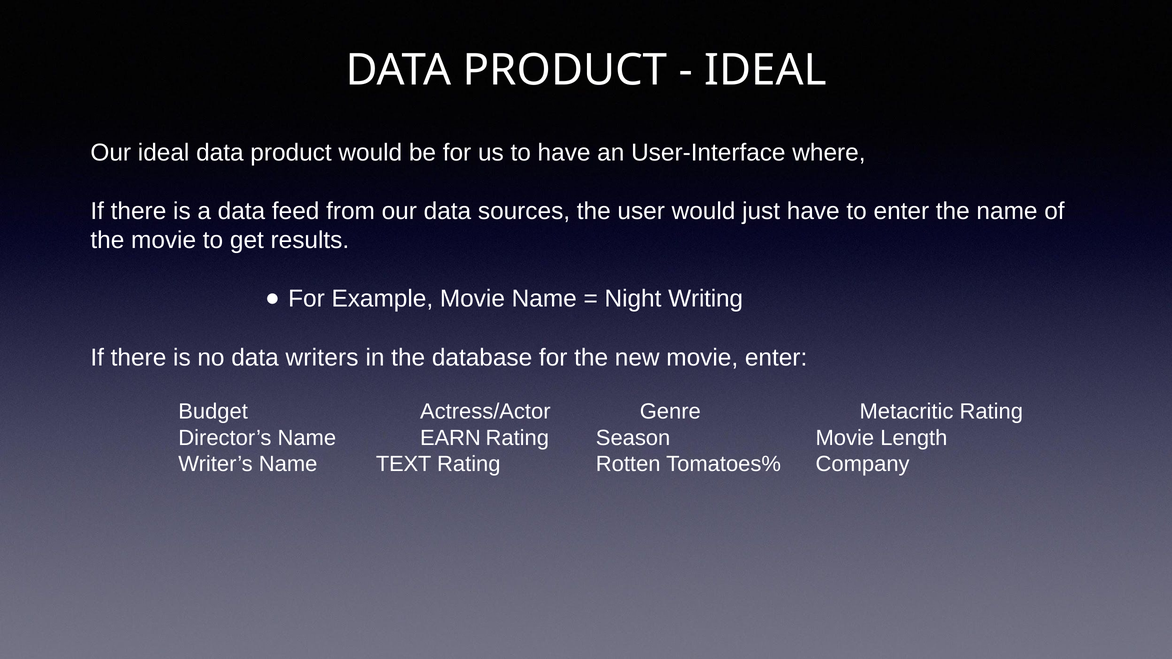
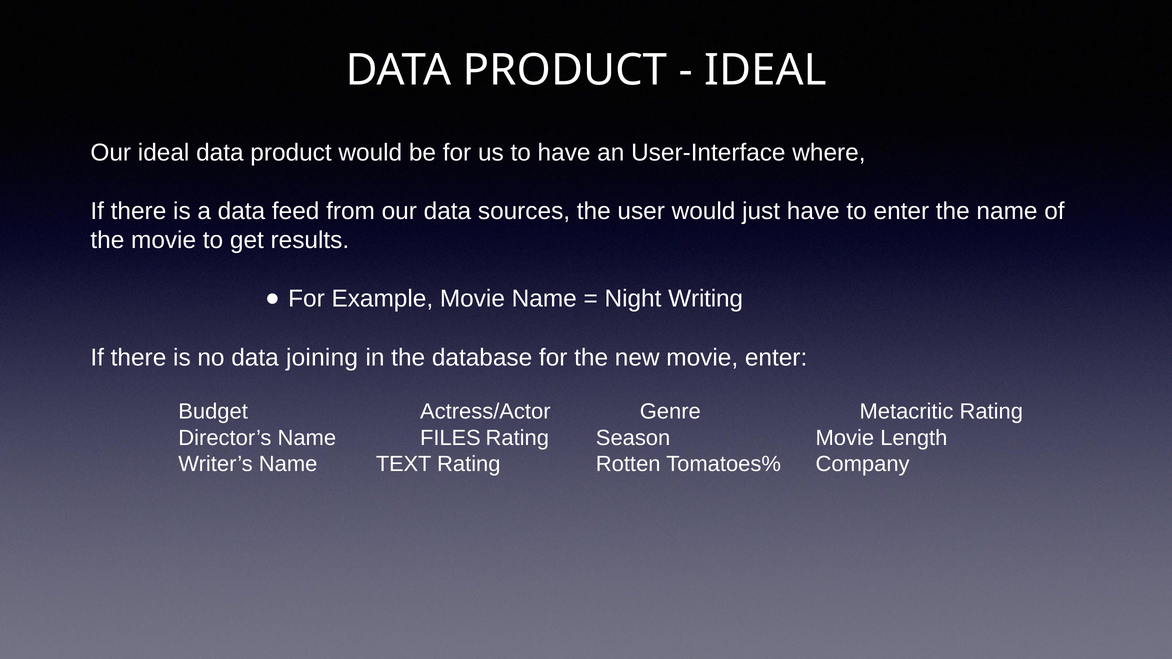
writers: writers -> joining (322, 358)
EARN: EARN -> FILES (450, 438)
